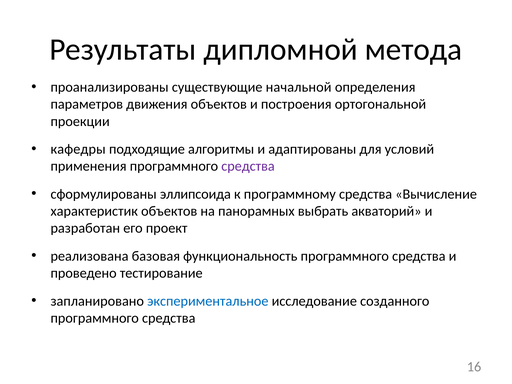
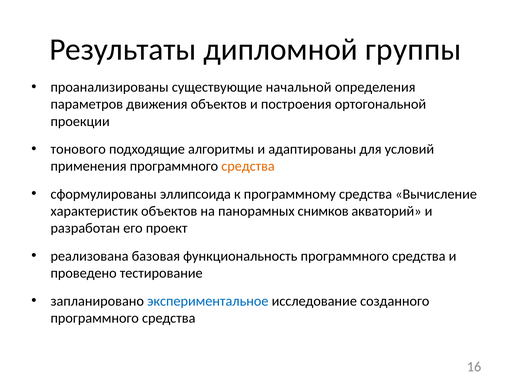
метода: метода -> группы (413, 50)
кафедры: кафедры -> тонового (78, 149)
средства colour: purple -> orange (248, 166)
выбрать: выбрать -> снимков (323, 211)
